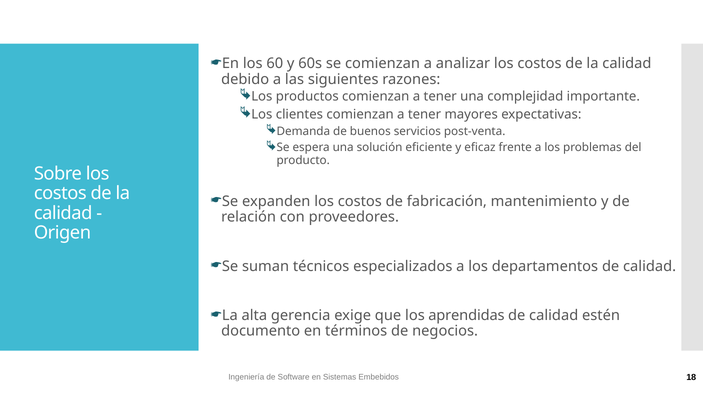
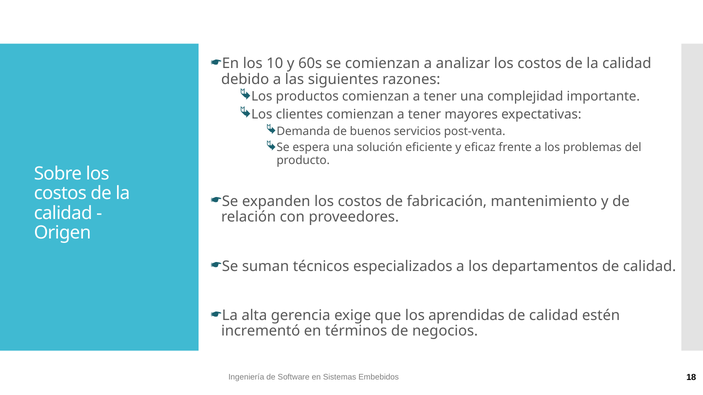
60: 60 -> 10 (275, 64)
documento: documento -> incrementó (261, 331)
